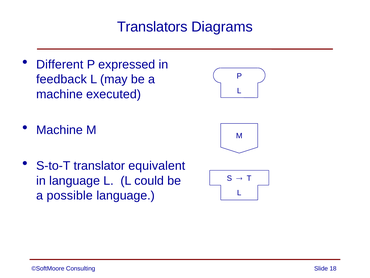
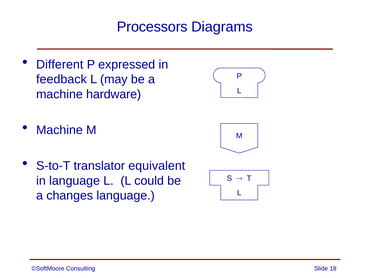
Translators: Translators -> Processors (152, 27)
executed: executed -> hardware (114, 94)
possible: possible -> changes (70, 195)
